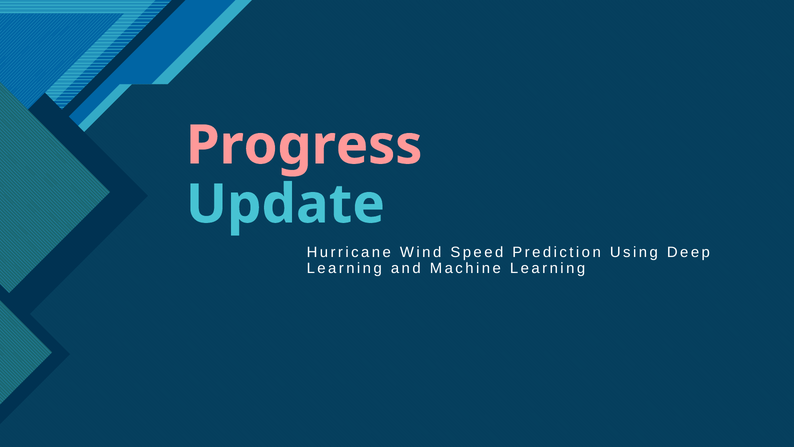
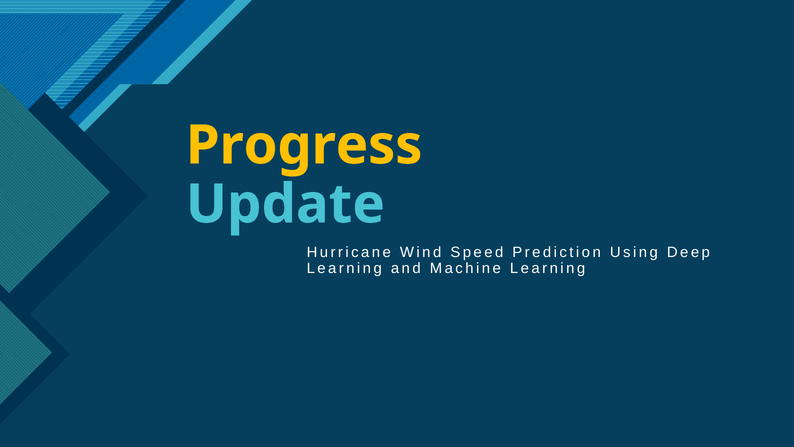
Progress colour: pink -> yellow (304, 145)
